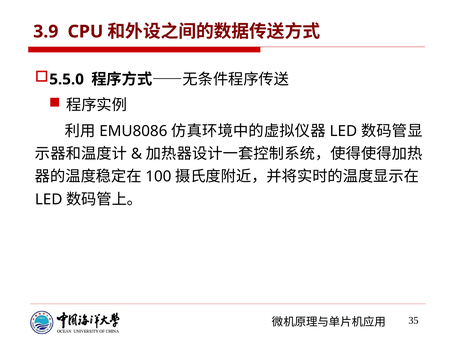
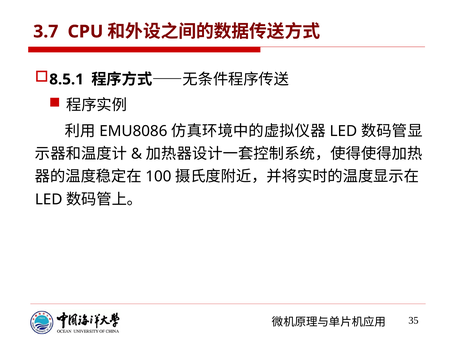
3.9: 3.9 -> 3.7 (46, 32)
5.5.0: 5.5.0 -> 8.5.1 (67, 79)
